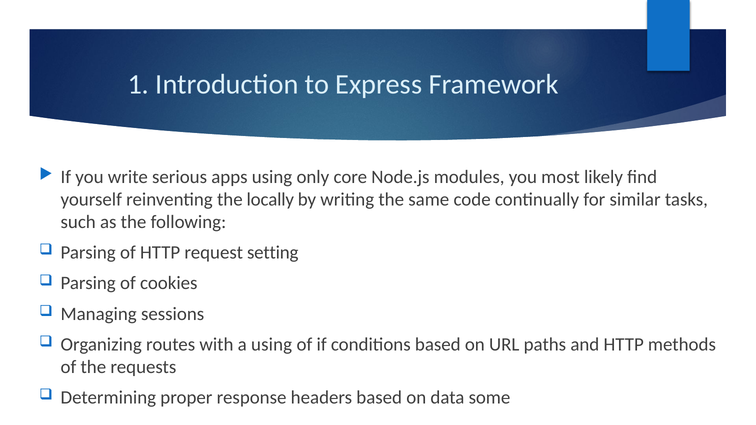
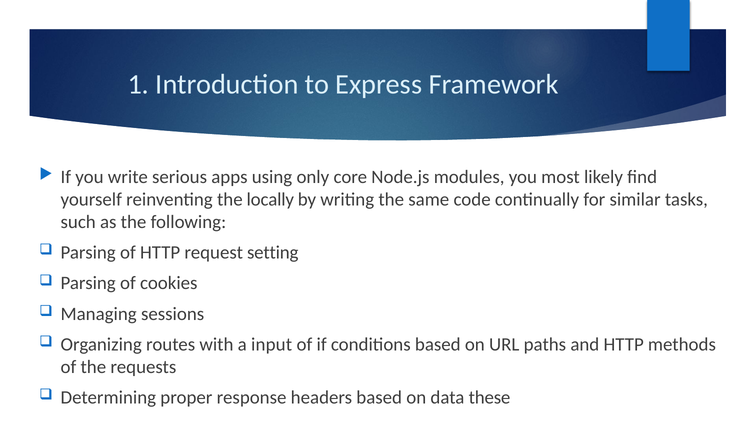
a using: using -> input (272, 345)
some: some -> these (490, 398)
